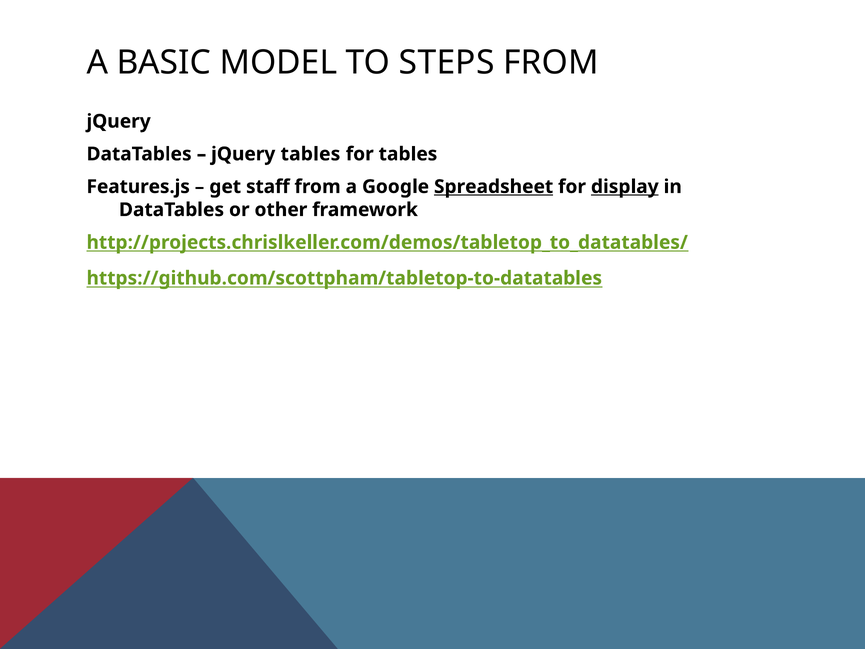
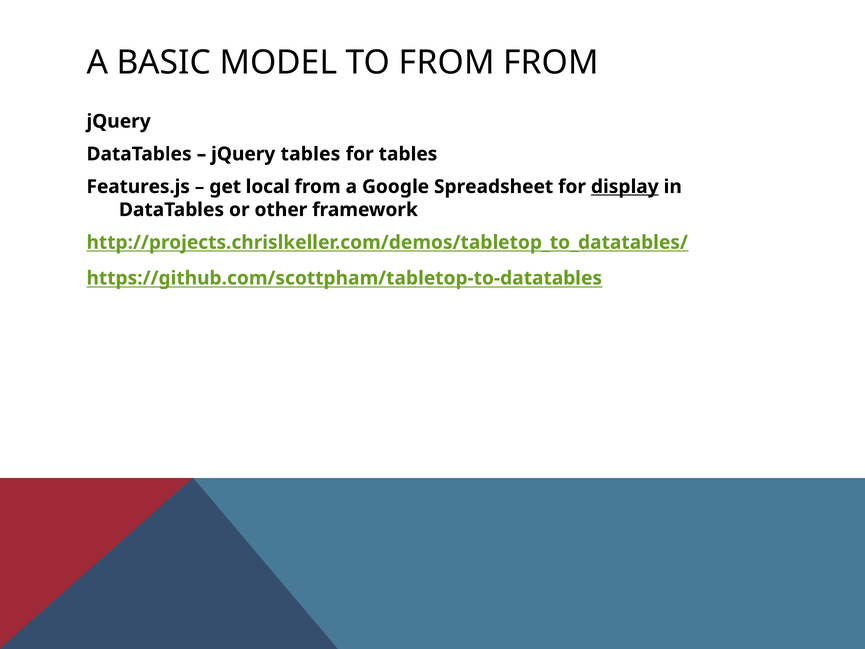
TO STEPS: STEPS -> FROM (447, 63)
staff: staff -> local (268, 187)
Spreadsheet underline: present -> none (494, 187)
